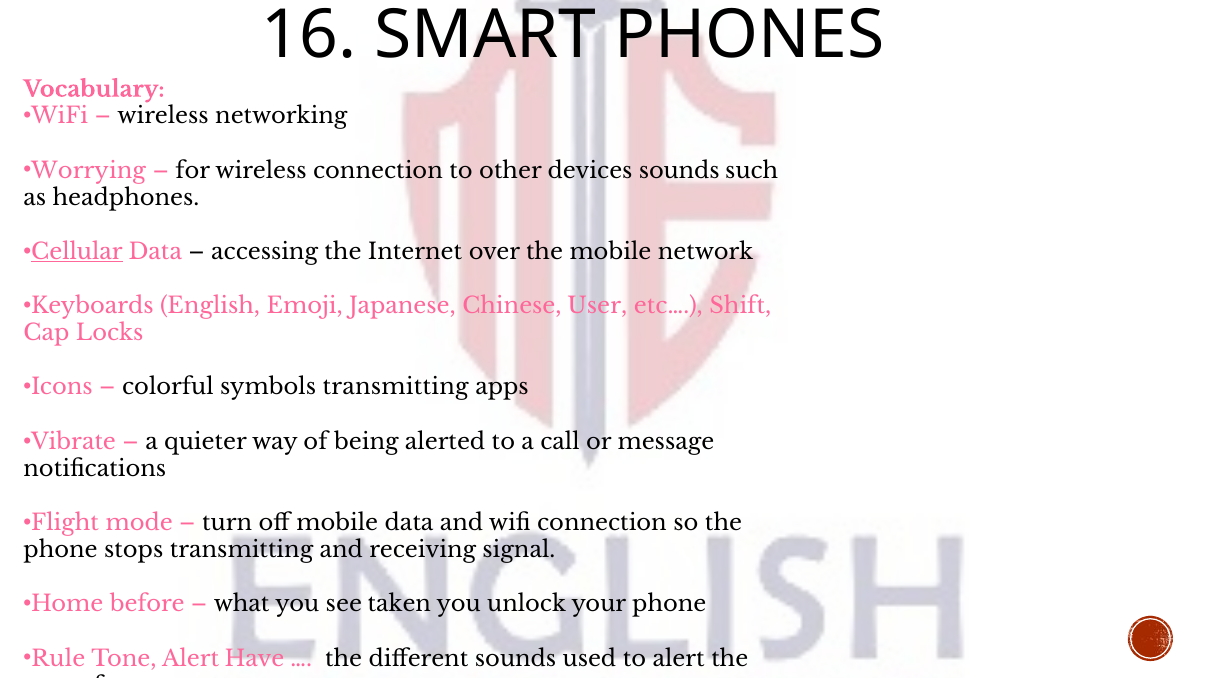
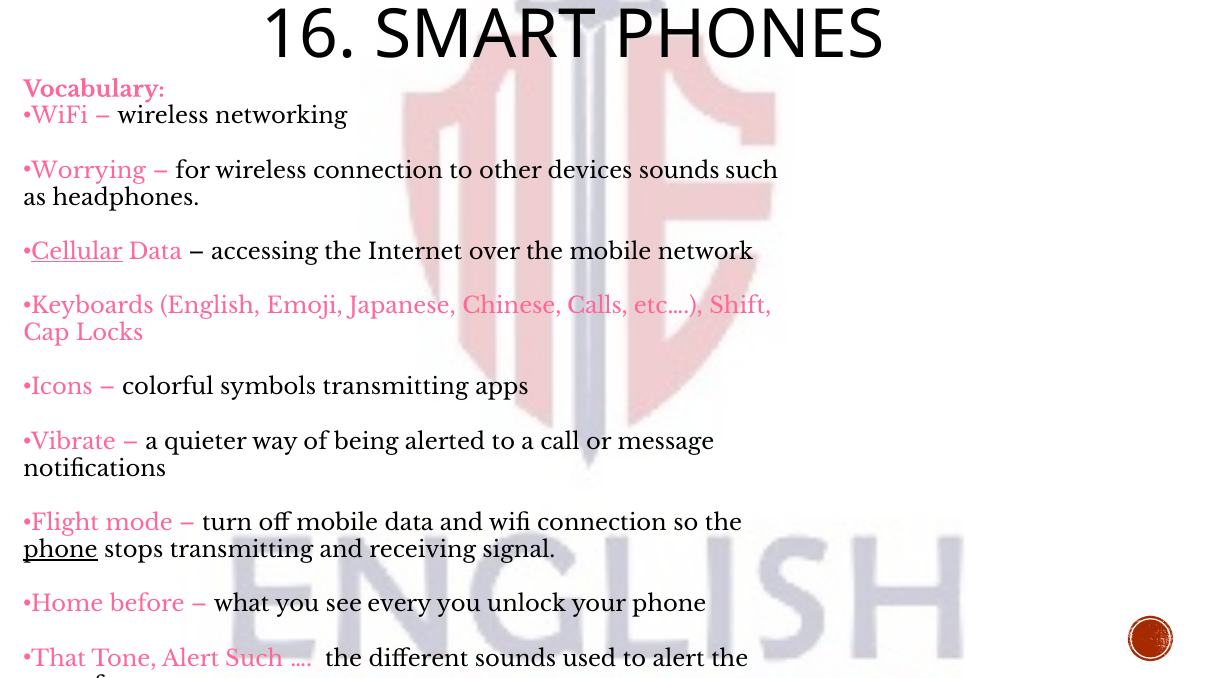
Chinese User: User -> Calls (597, 306)
phone underline: none -> present (61, 551)
taken: taken -> every (399, 605)
Rule: Rule -> That (59, 659)
Alert Have: Have -> Such (254, 659)
